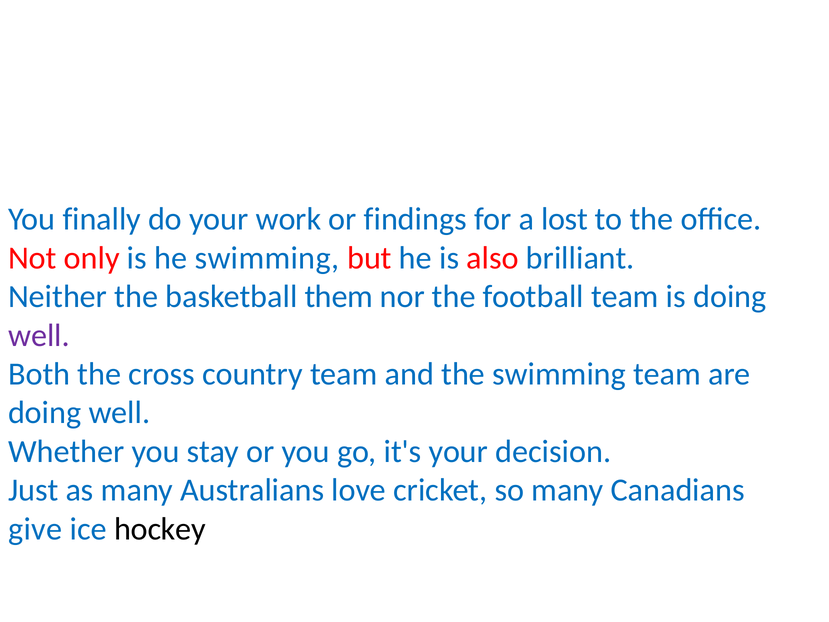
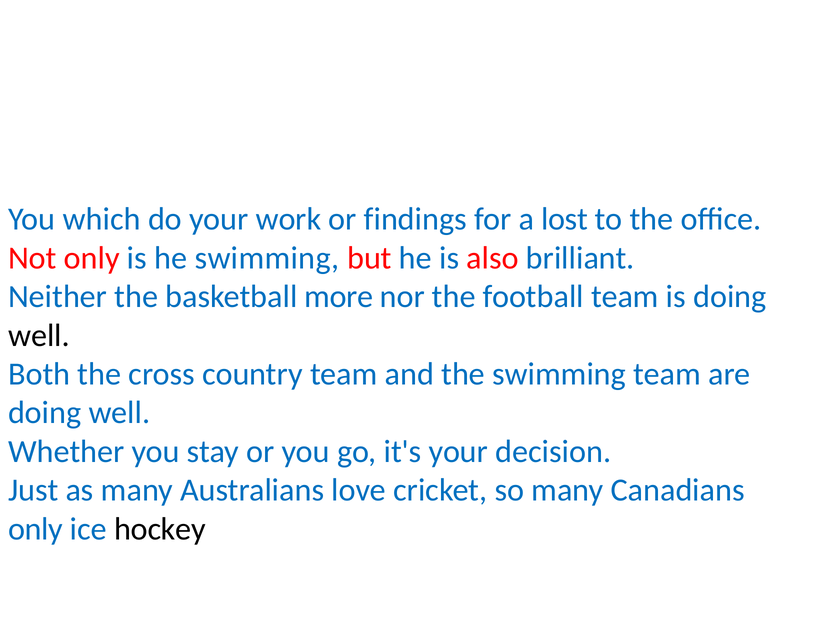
finally: finally -> which (102, 219)
them: them -> more (339, 297)
well colour: purple -> black (39, 335)
give: give -> only (36, 529)
